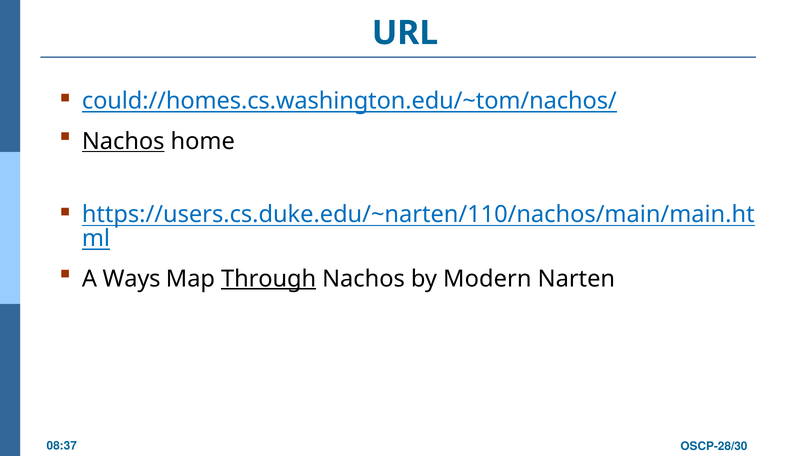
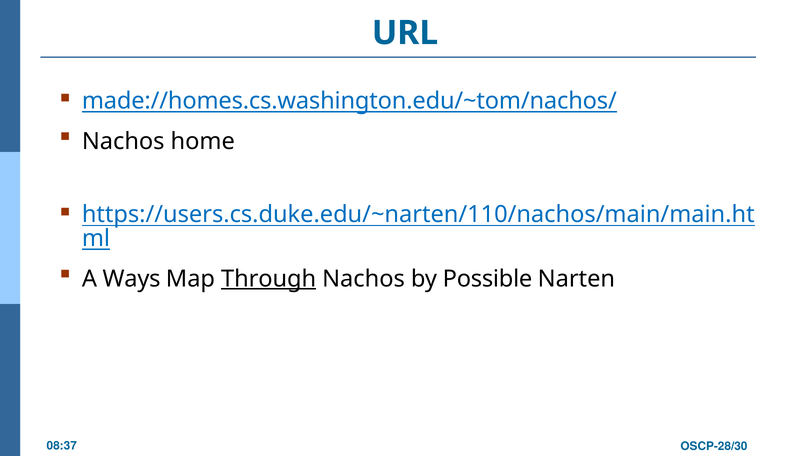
could://homes.cs.washington.edu/~tom/nachos/: could://homes.cs.washington.edu/~tom/nachos/ -> made://homes.cs.washington.edu/~tom/nachos/ (349, 101)
Nachos underline: present -> none (123, 141)
Modern: Modern -> Possible (488, 278)
